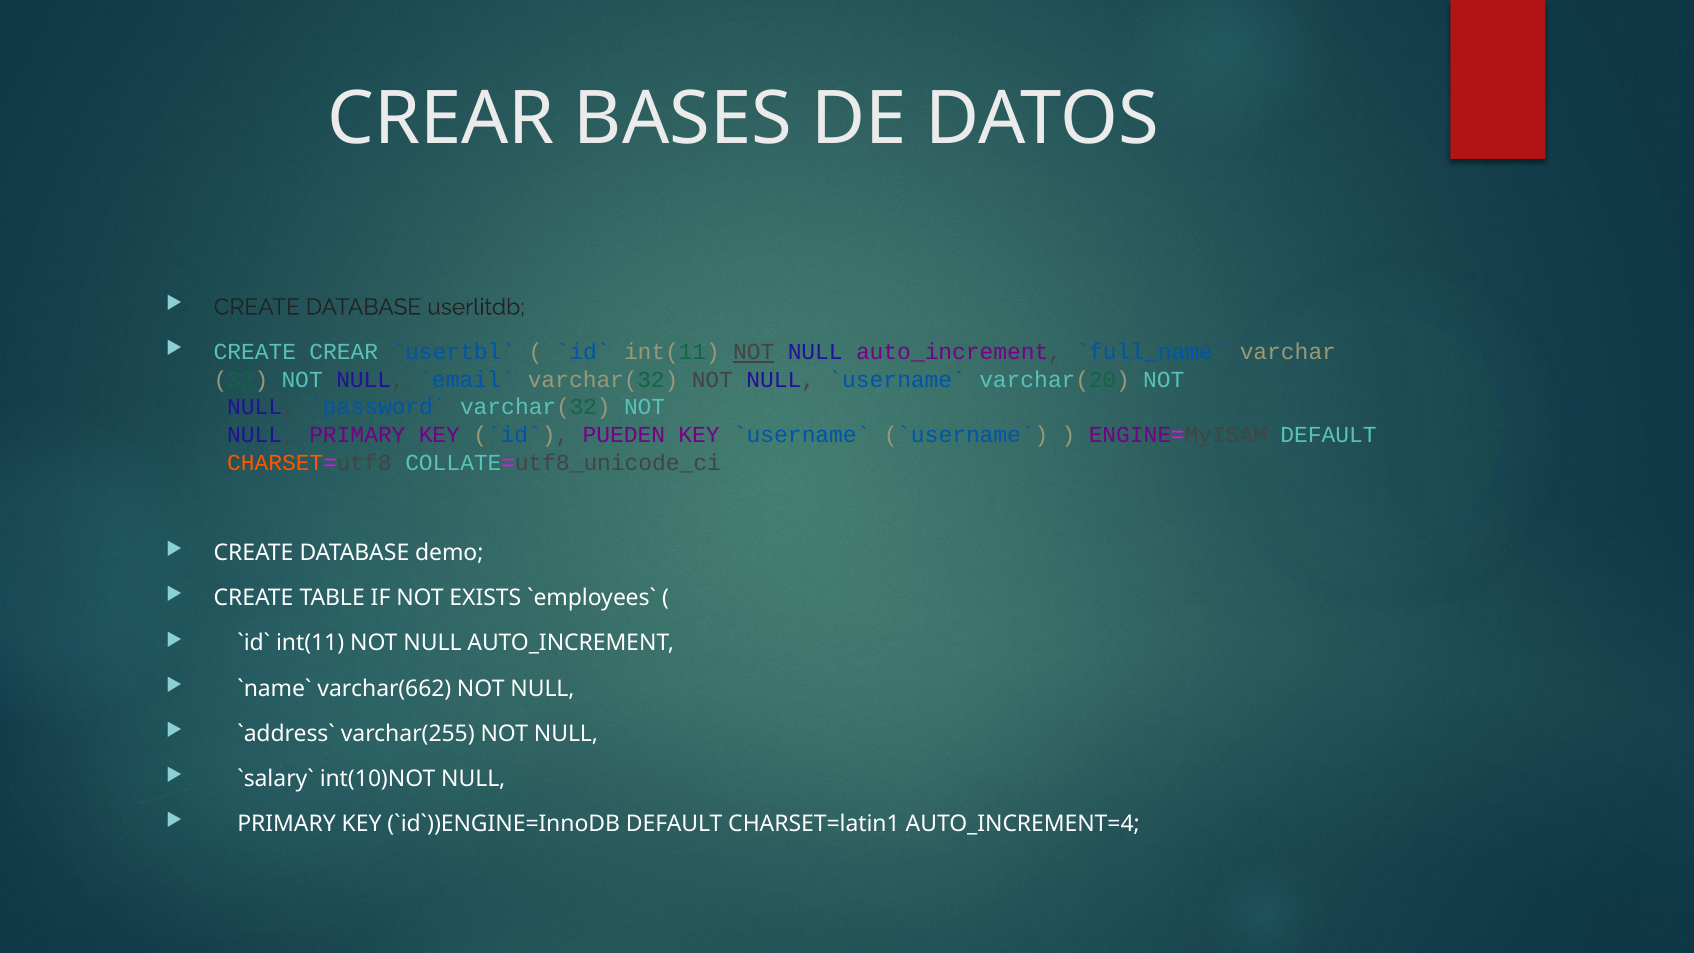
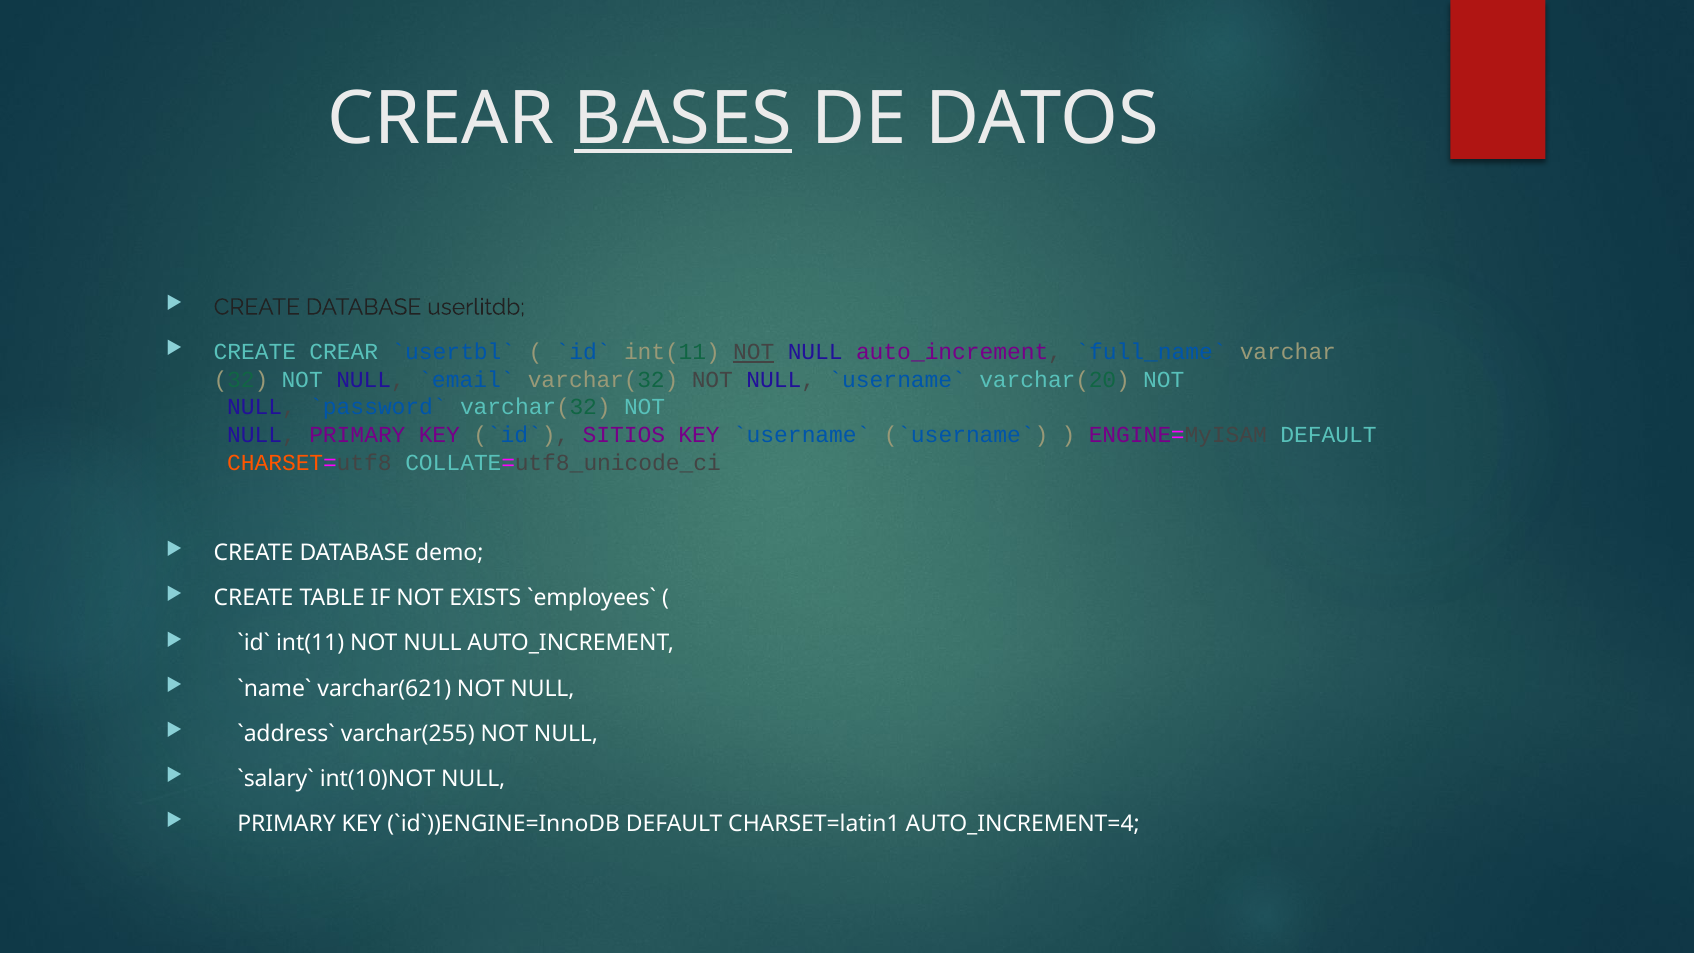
BASES underline: none -> present (683, 119)
PUEDEN: PUEDEN -> SITIOS (624, 435)
varchar(662: varchar(662 -> varchar(621 (384, 689)
